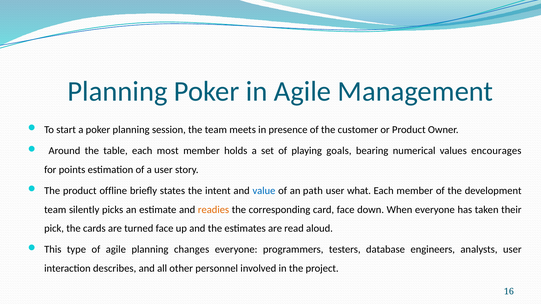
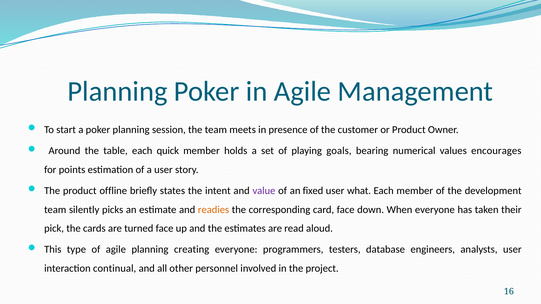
most: most -> quick (168, 151)
value colour: blue -> purple (264, 191)
path: path -> fixed (313, 191)
changes: changes -> creating (192, 250)
describes: describes -> continual (115, 269)
